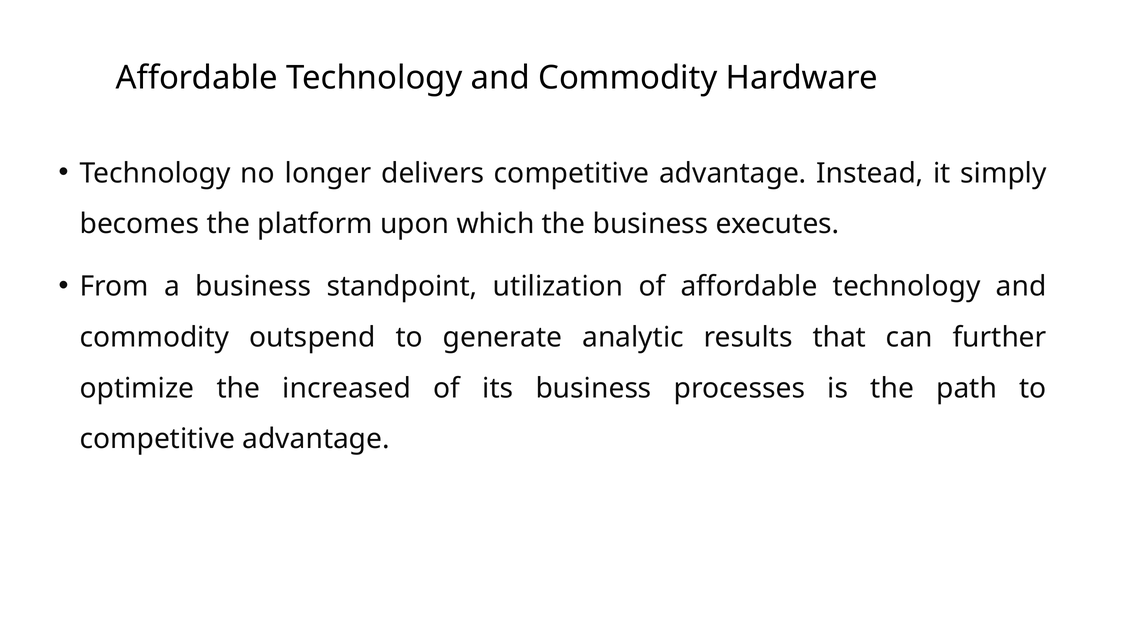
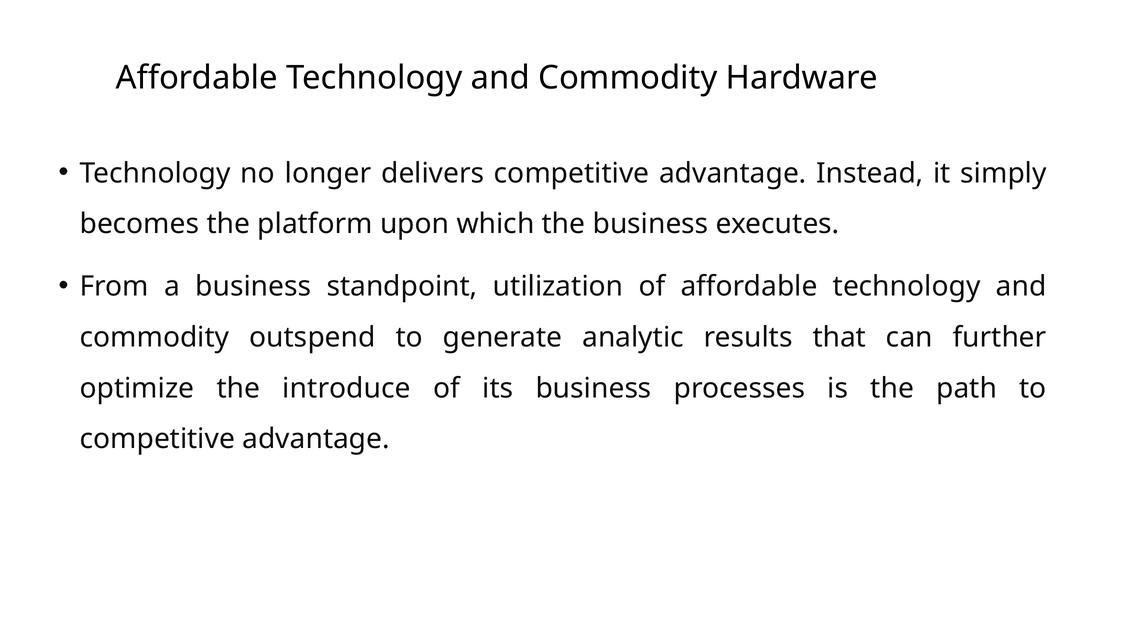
increased: increased -> introduce (347, 388)
